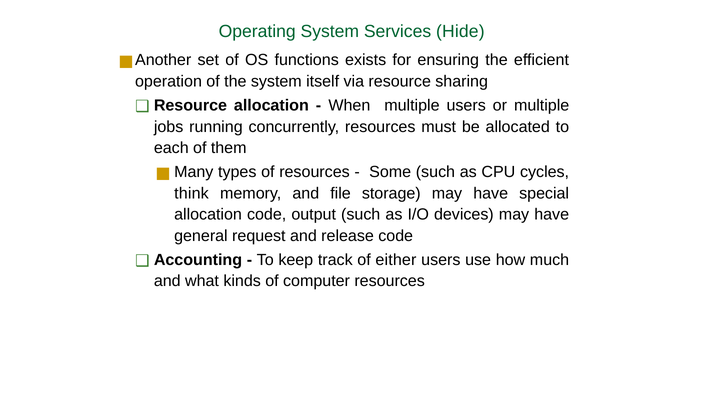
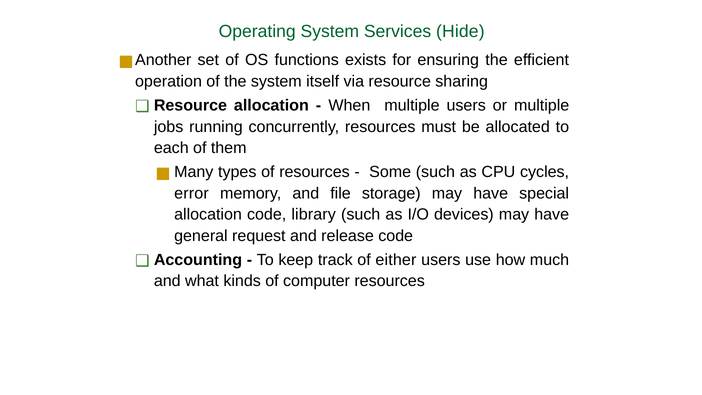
think: think -> error (191, 193)
output: output -> library (314, 214)
